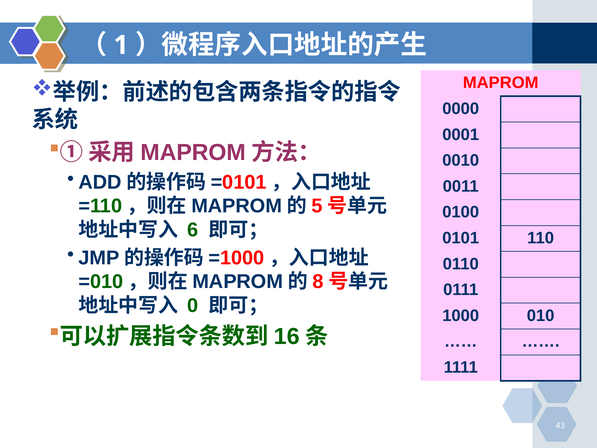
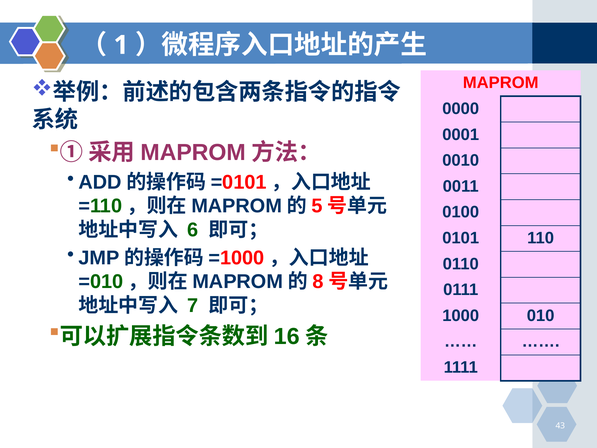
0: 0 -> 7 (193, 305)
